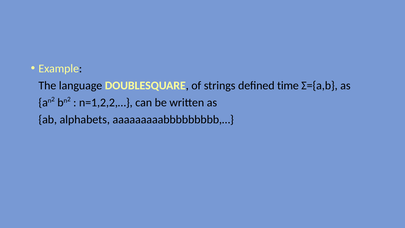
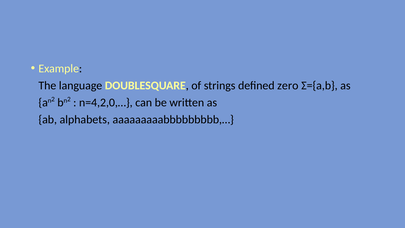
time: time -> zero (288, 85)
n=1,2,2,…: n=1,2,2,… -> n=4,2,0,… (106, 102)
